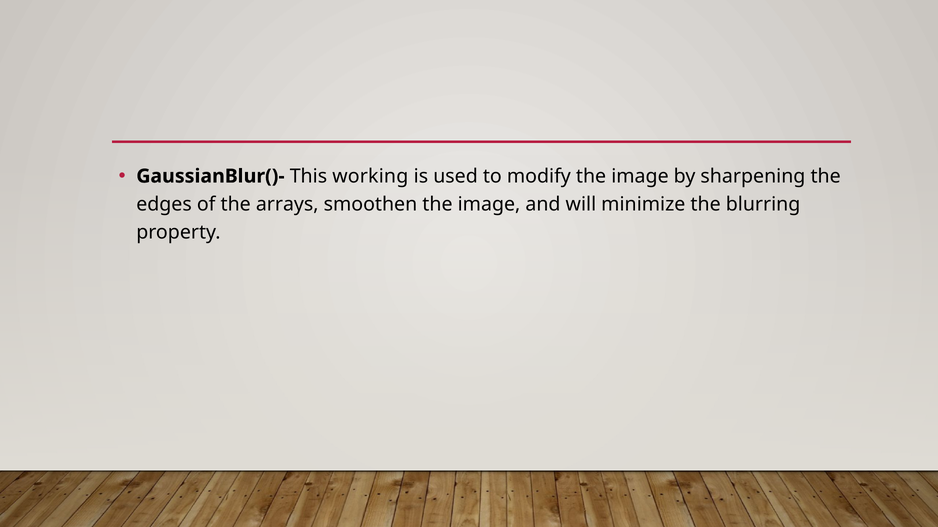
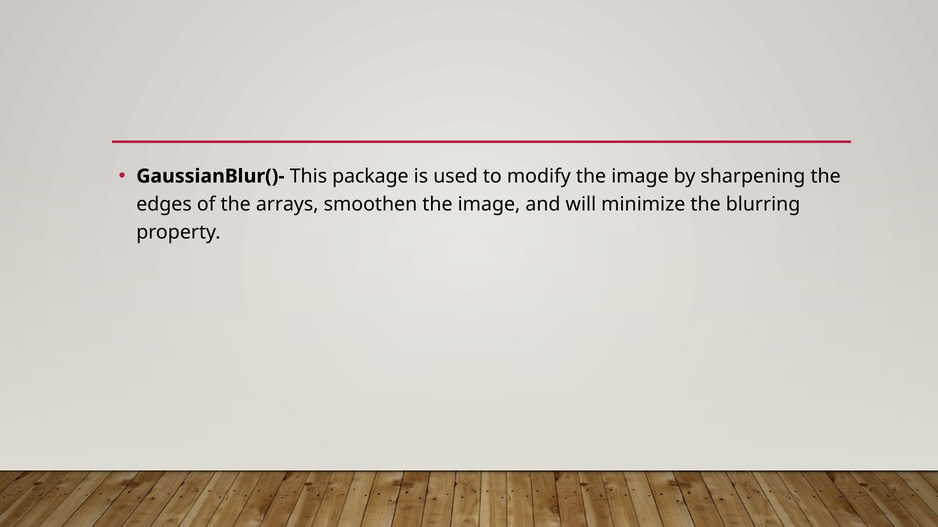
working: working -> package (370, 176)
